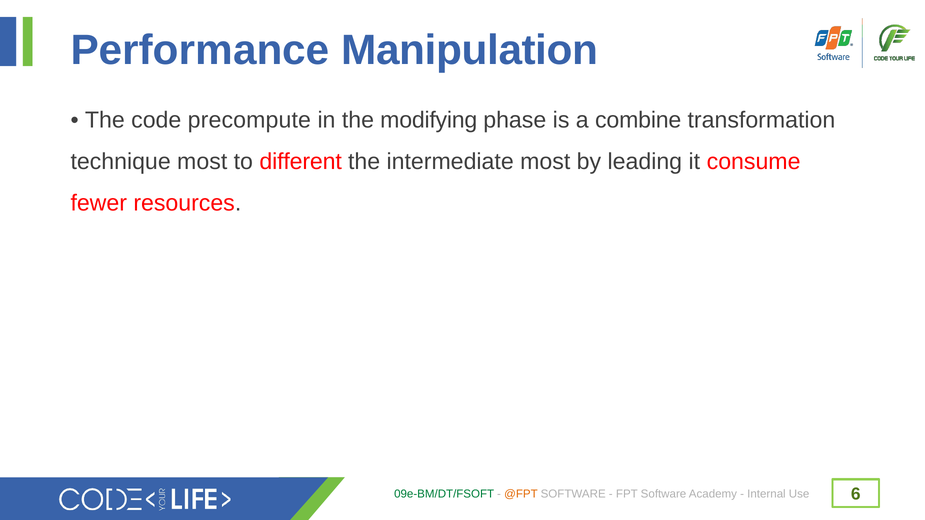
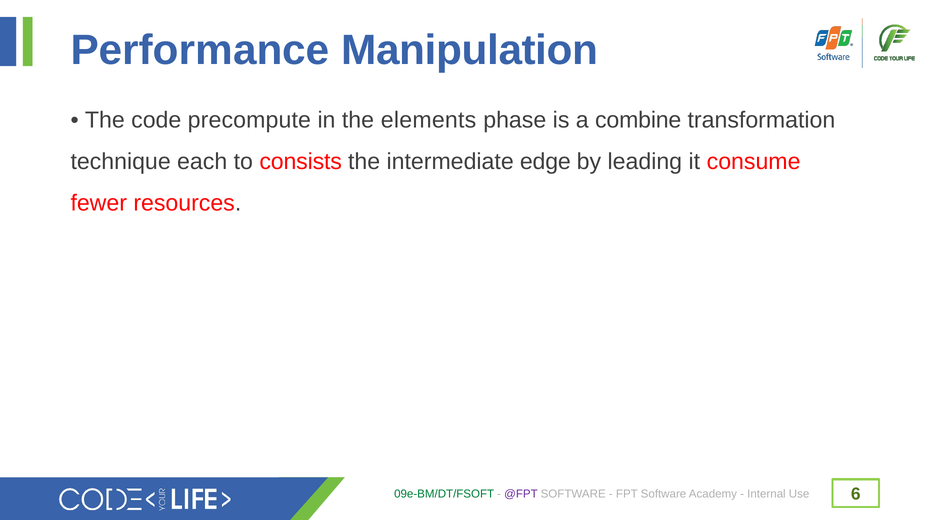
modifying: modifying -> elements (429, 120)
technique most: most -> each (202, 162)
different: different -> consists (301, 162)
intermediate most: most -> edge (545, 162)
@FPT colour: orange -> purple (521, 494)
